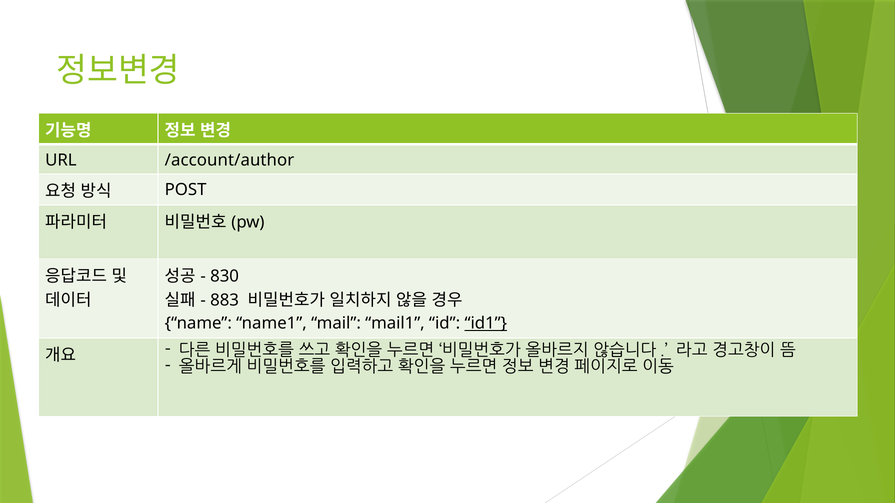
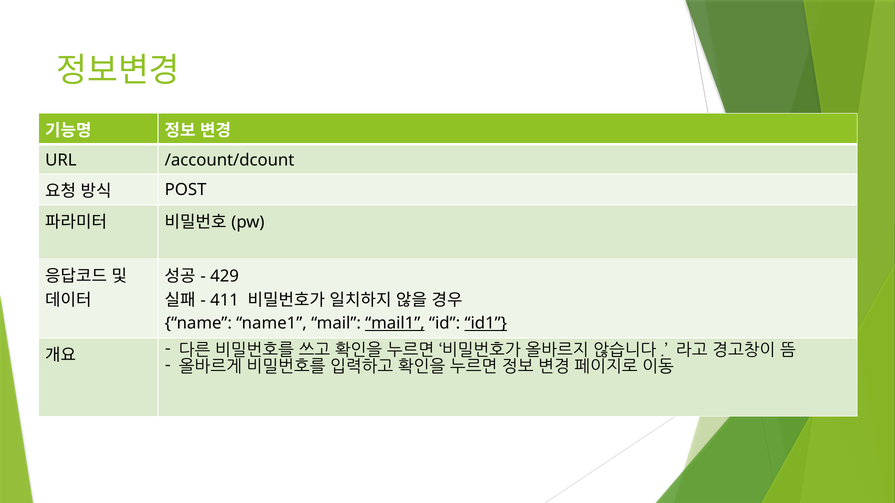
/account/author: /account/author -> /account/dcount (230, 160)
830: 830 -> 429 (225, 276)
883: 883 -> 411 (225, 301)
mail1 underline: none -> present (395, 324)
